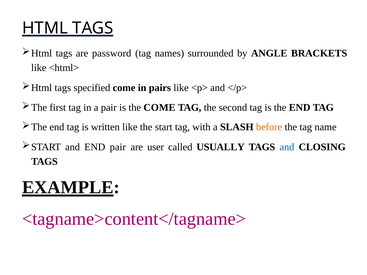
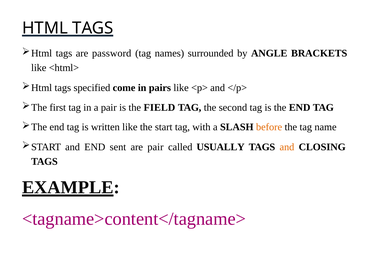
the COME: COME -> FIELD (159, 107)
END pair: pair -> sent (118, 147)
are user: user -> pair (155, 147)
and colour: blue -> orange (287, 147)
